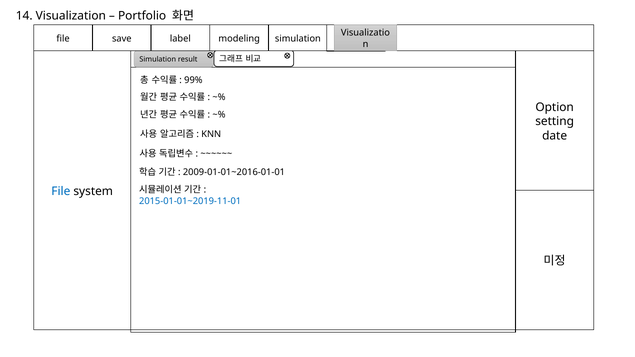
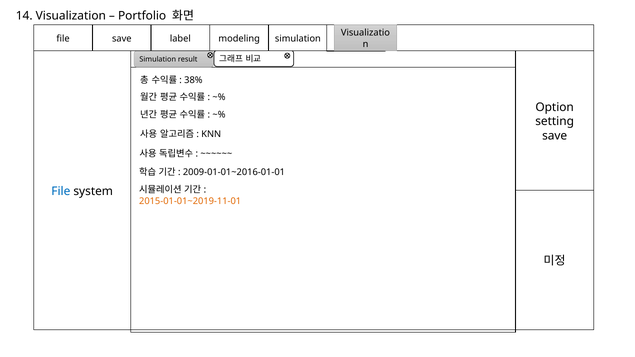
99%: 99% -> 38% (193, 80)
date: date -> save (555, 136)
2015-01-01~2019-11-01 colour: blue -> orange (190, 201)
